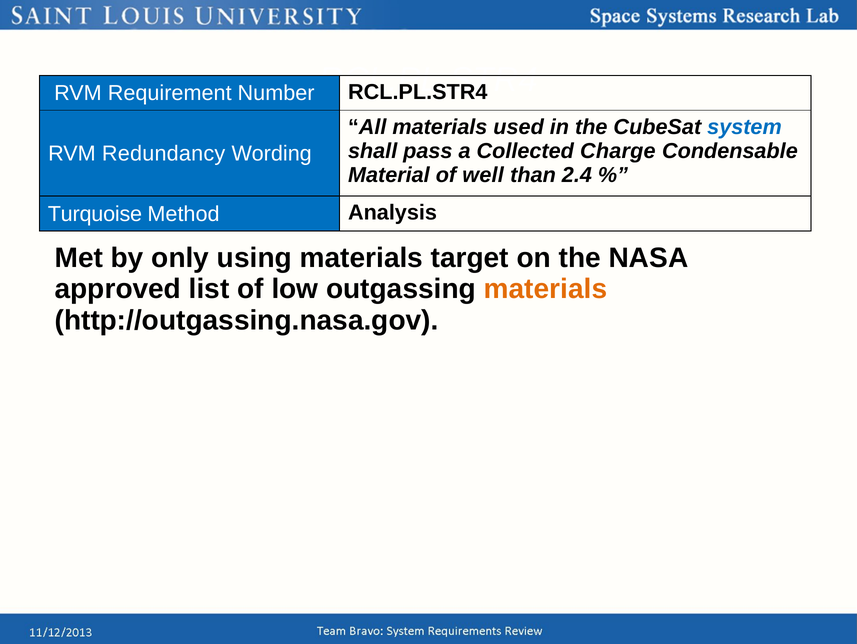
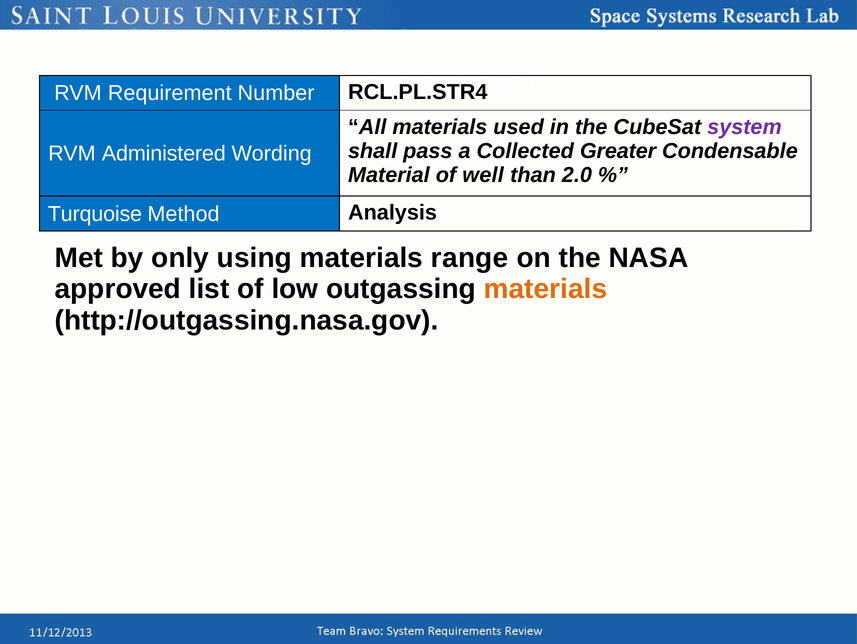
system colour: blue -> purple (744, 127)
Charge: Charge -> Greater (618, 151)
Redundancy: Redundancy -> Administered (164, 153)
2.4: 2.4 -> 2.0 (577, 175)
target: target -> range (470, 257)
